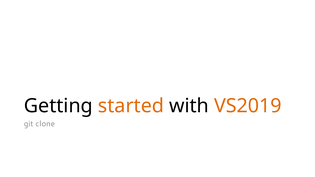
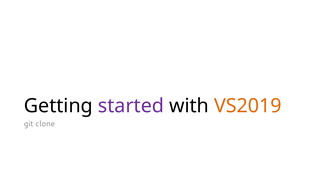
started colour: orange -> purple (131, 106)
